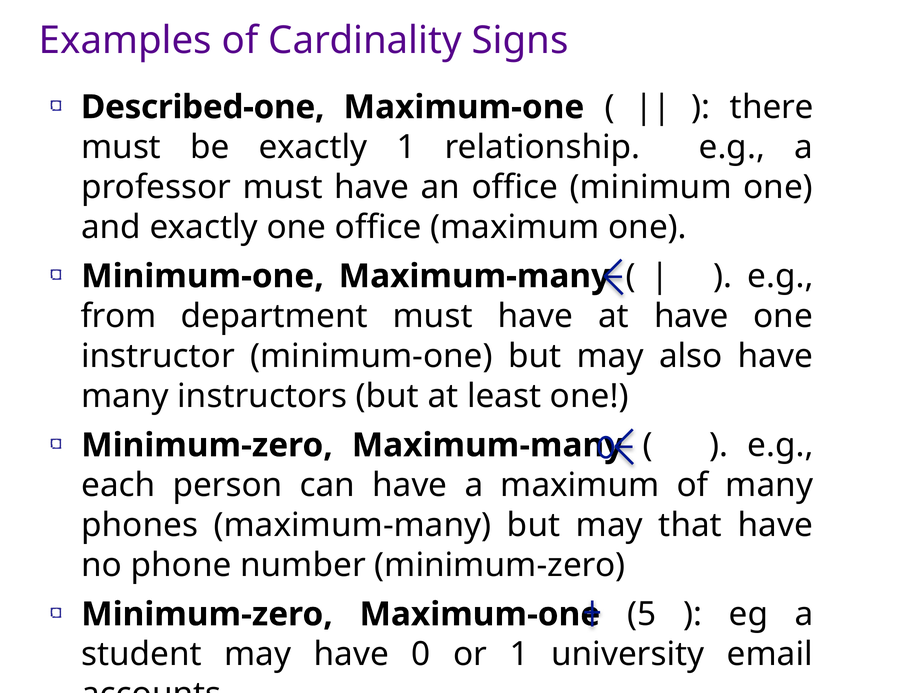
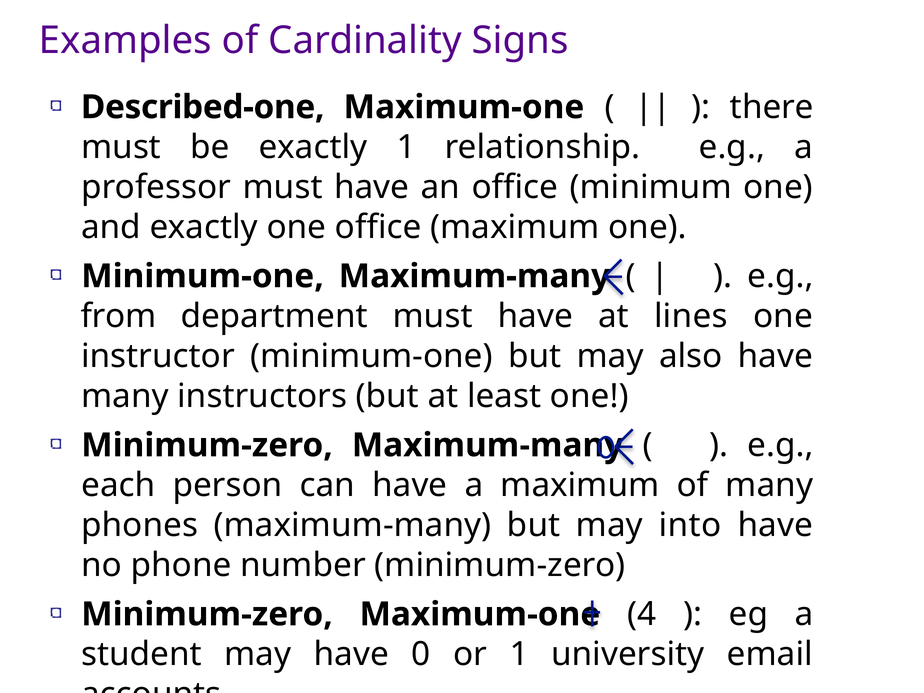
at have: have -> lines (691, 316)
that: that -> into (690, 525)
5: 5 -> 4 (642, 614)
